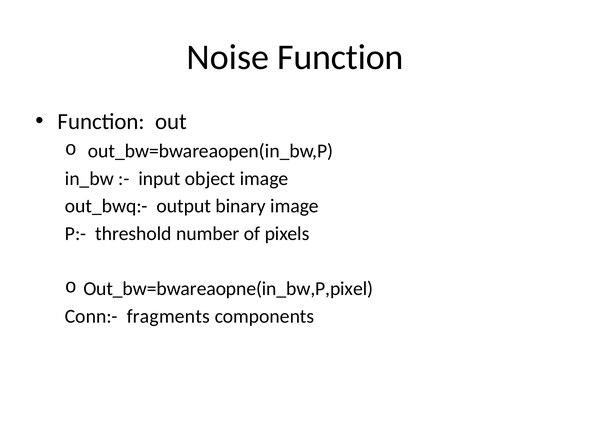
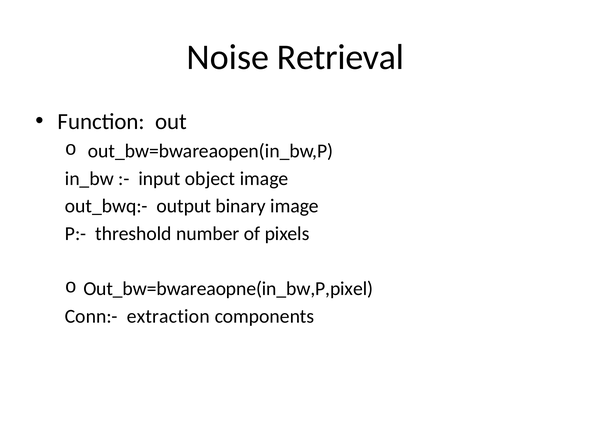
Noise Function: Function -> Retrieval (340, 57)
fragments: fragments -> extraction (168, 316)
